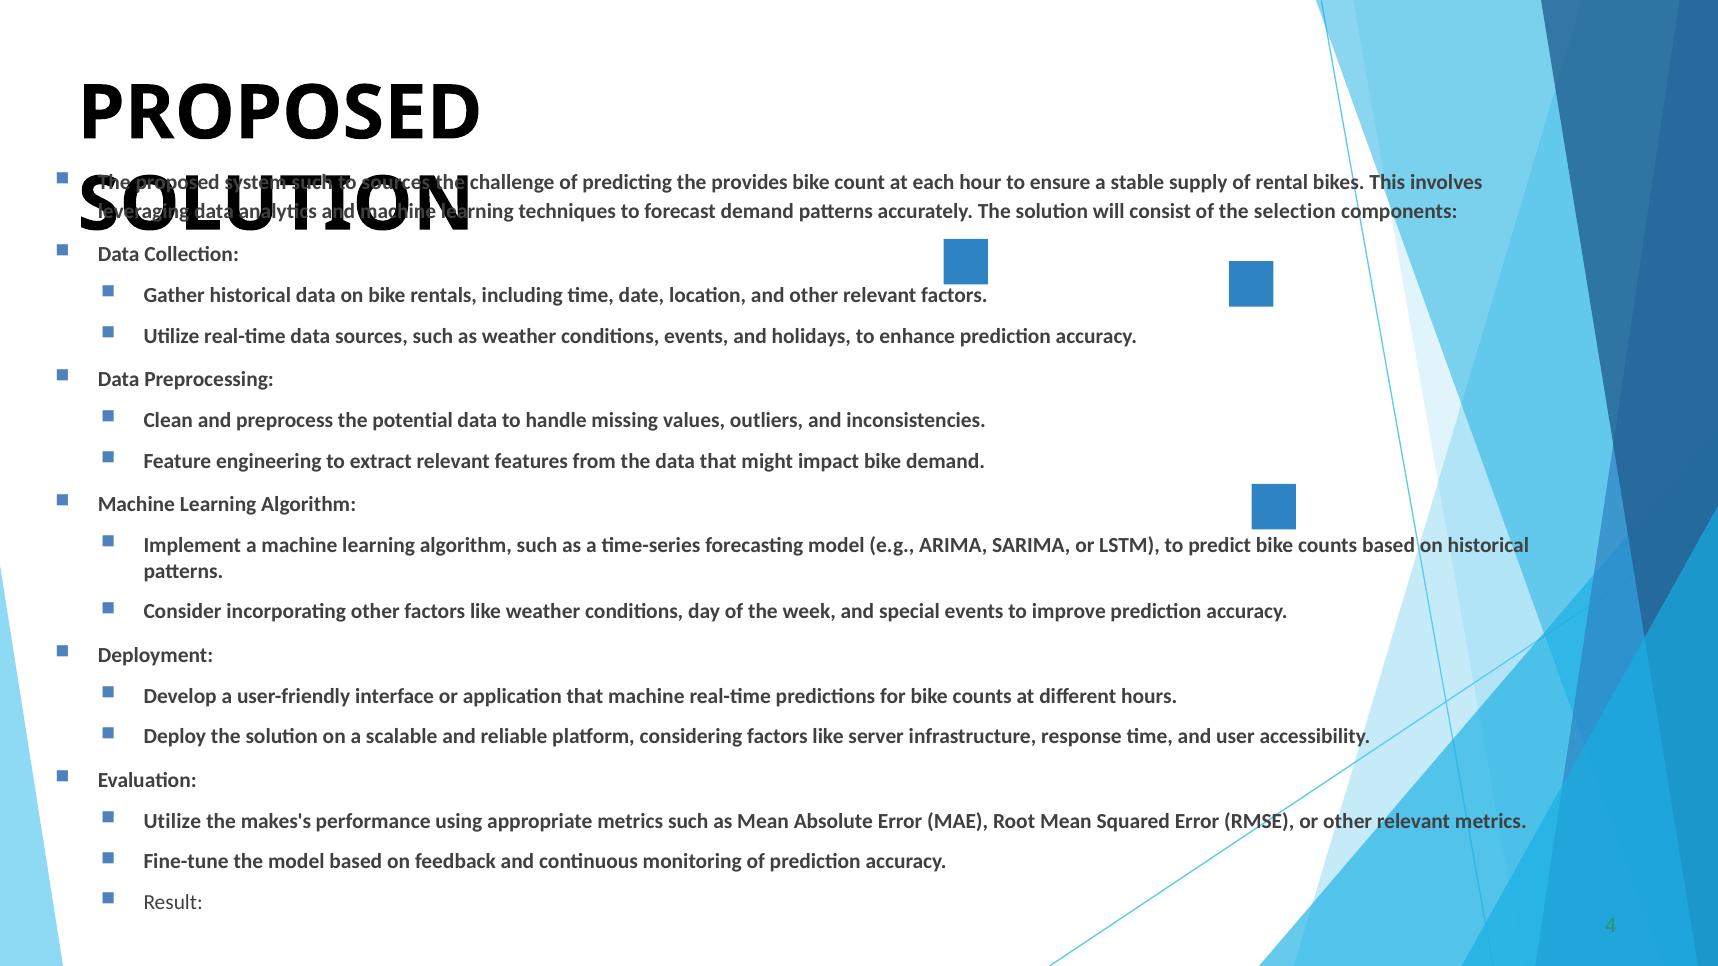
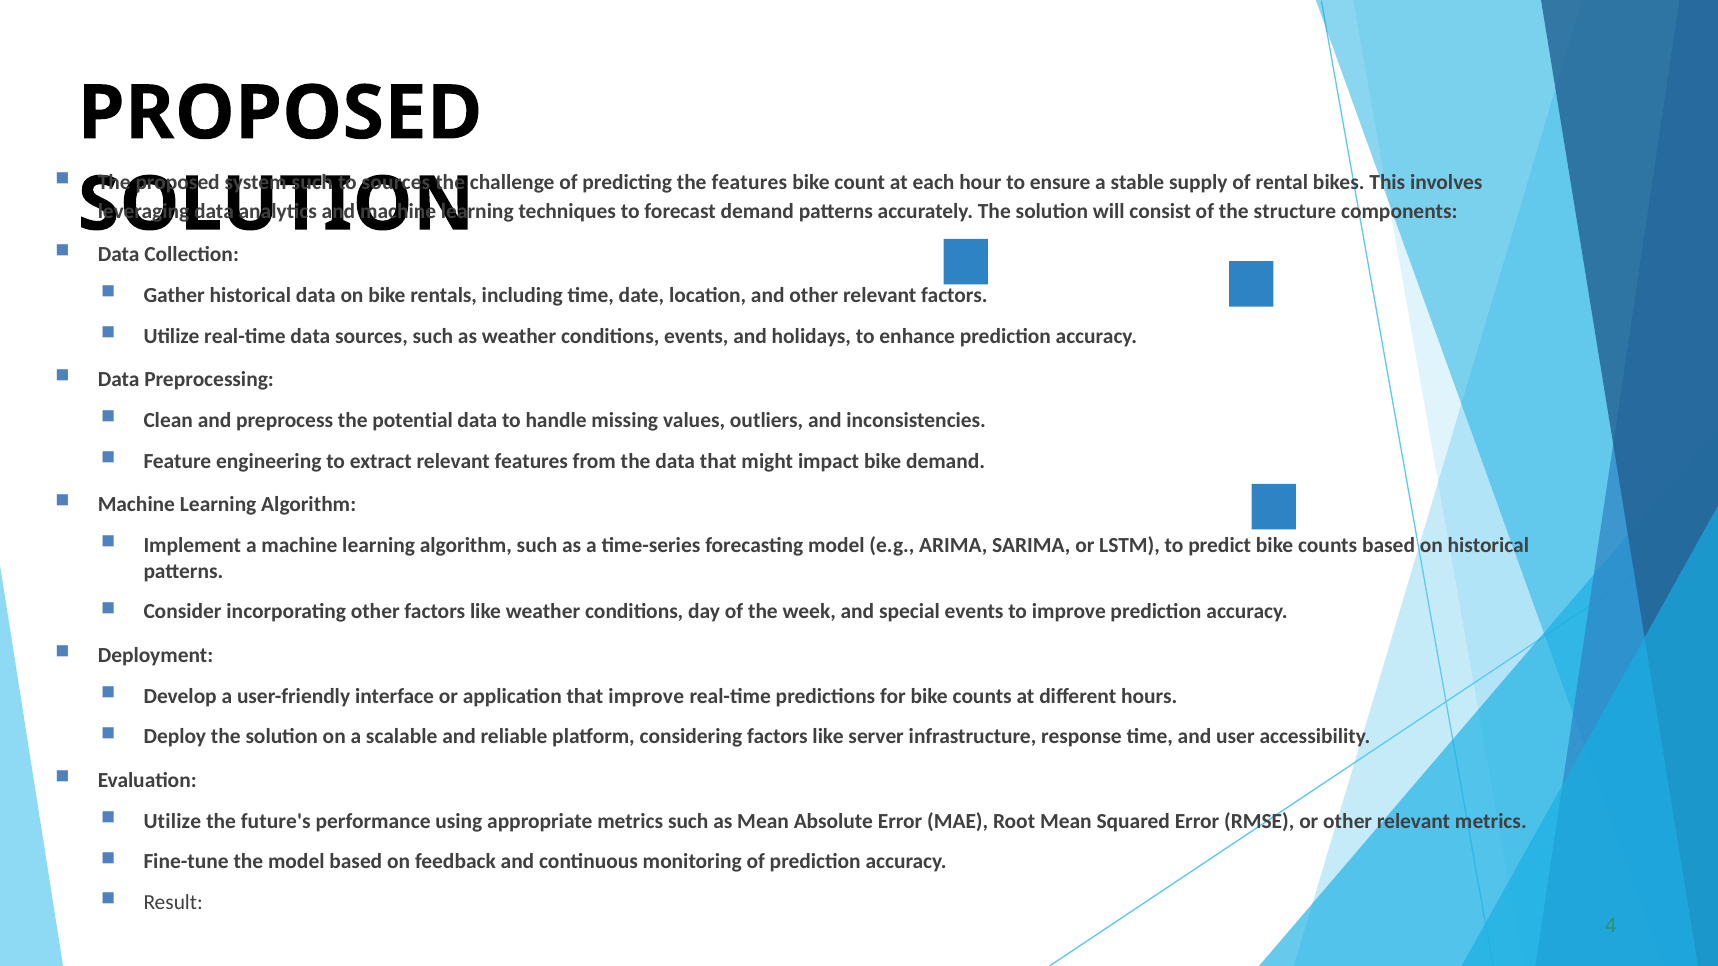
the provides: provides -> features (749, 183)
selection: selection -> structure (1295, 211)
that machine: machine -> improve (646, 696)
makes's: makes's -> future's (276, 821)
